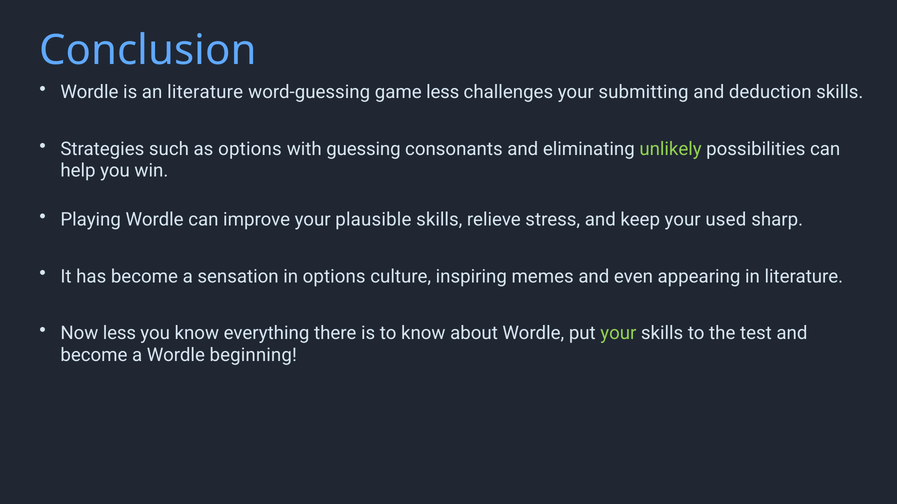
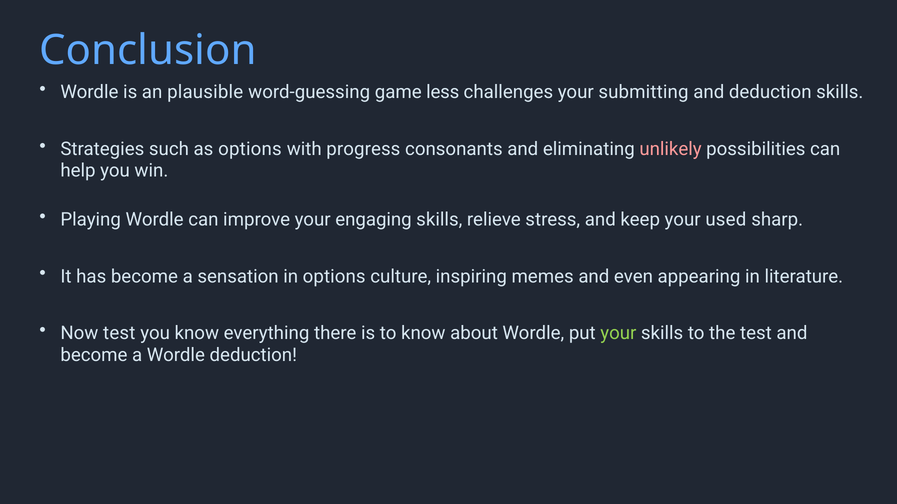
an literature: literature -> plausible (205, 92)
guessing: guessing -> progress (363, 149)
unlikely colour: light green -> pink (671, 149)
plausible: plausible -> engaging (374, 220)
Now less: less -> test (119, 333)
Wordle beginning: beginning -> deduction (253, 355)
